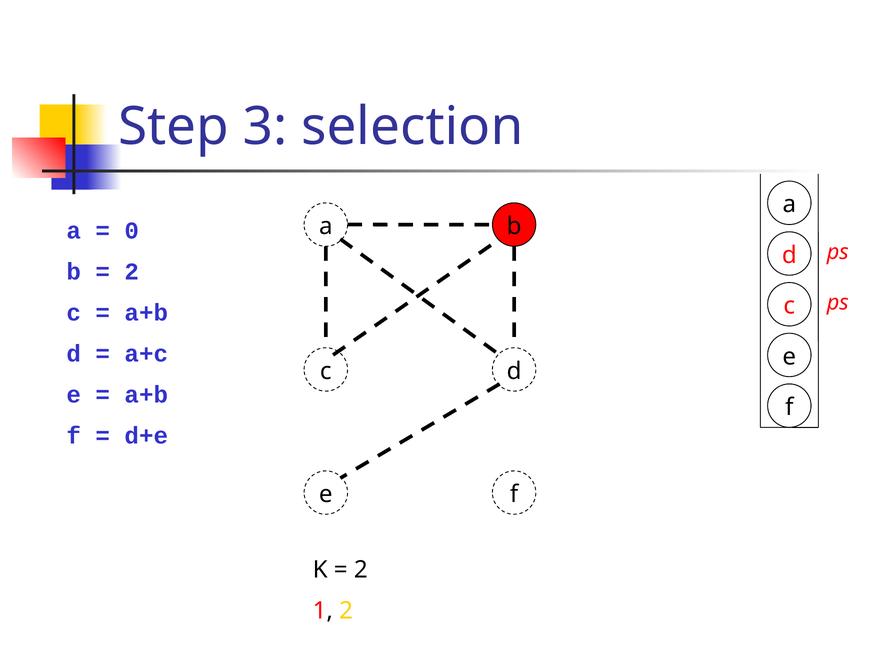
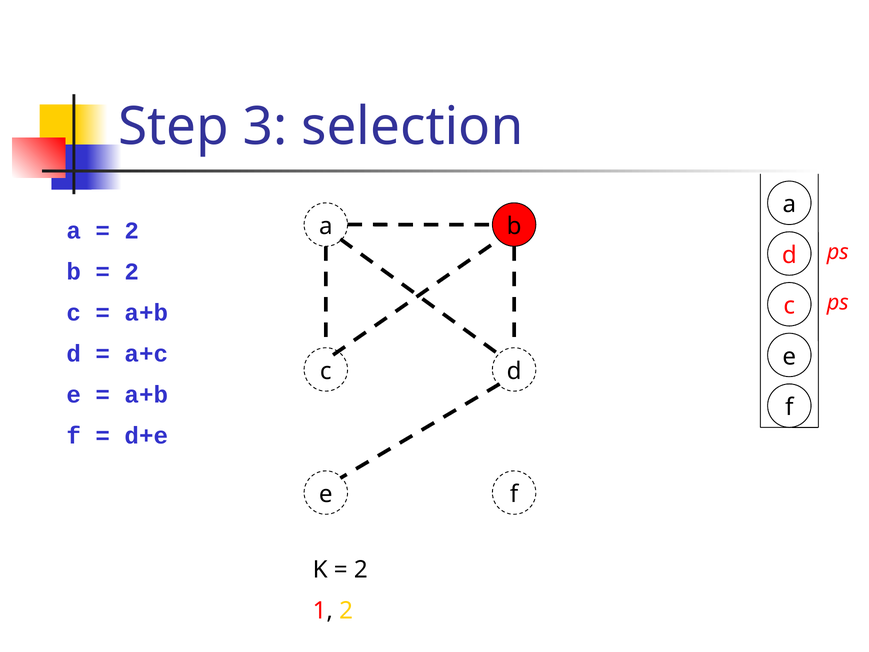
0: 0 -> 2 (132, 230)
